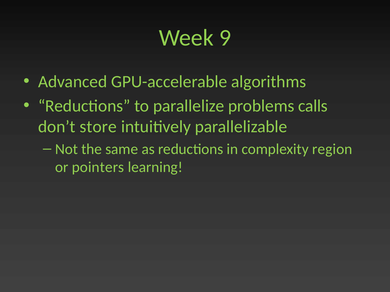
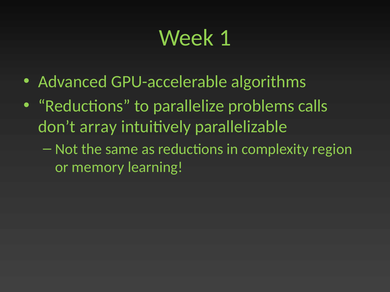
9: 9 -> 1 (225, 38)
store: store -> array (98, 127)
pointers: pointers -> memory (98, 167)
